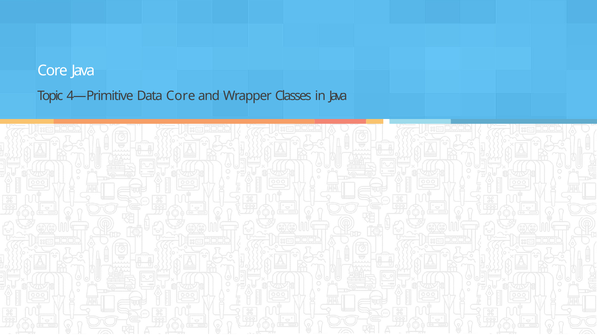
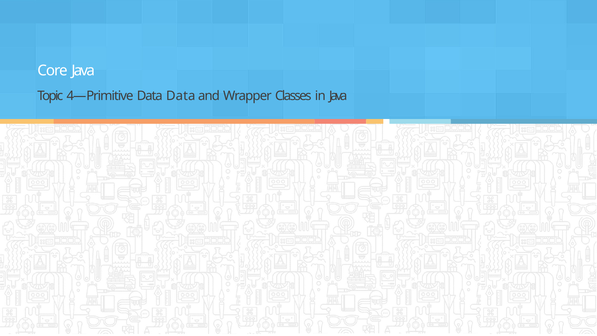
Data Core: Core -> Data (181, 96)
